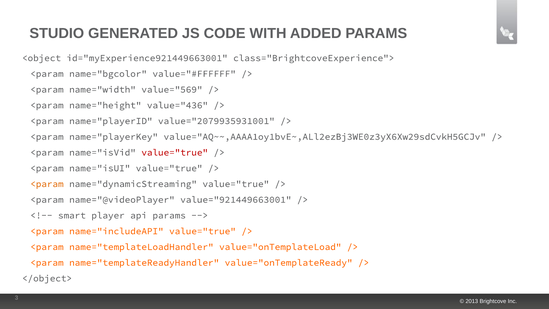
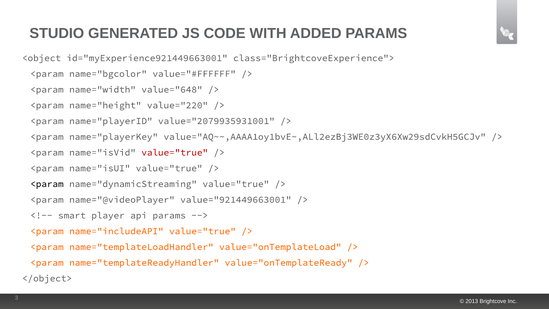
value="569: value="569 -> value="648 (172, 89)
value="436: value="436 -> value="220 (177, 105)
<param colour: orange -> black (47, 184)
